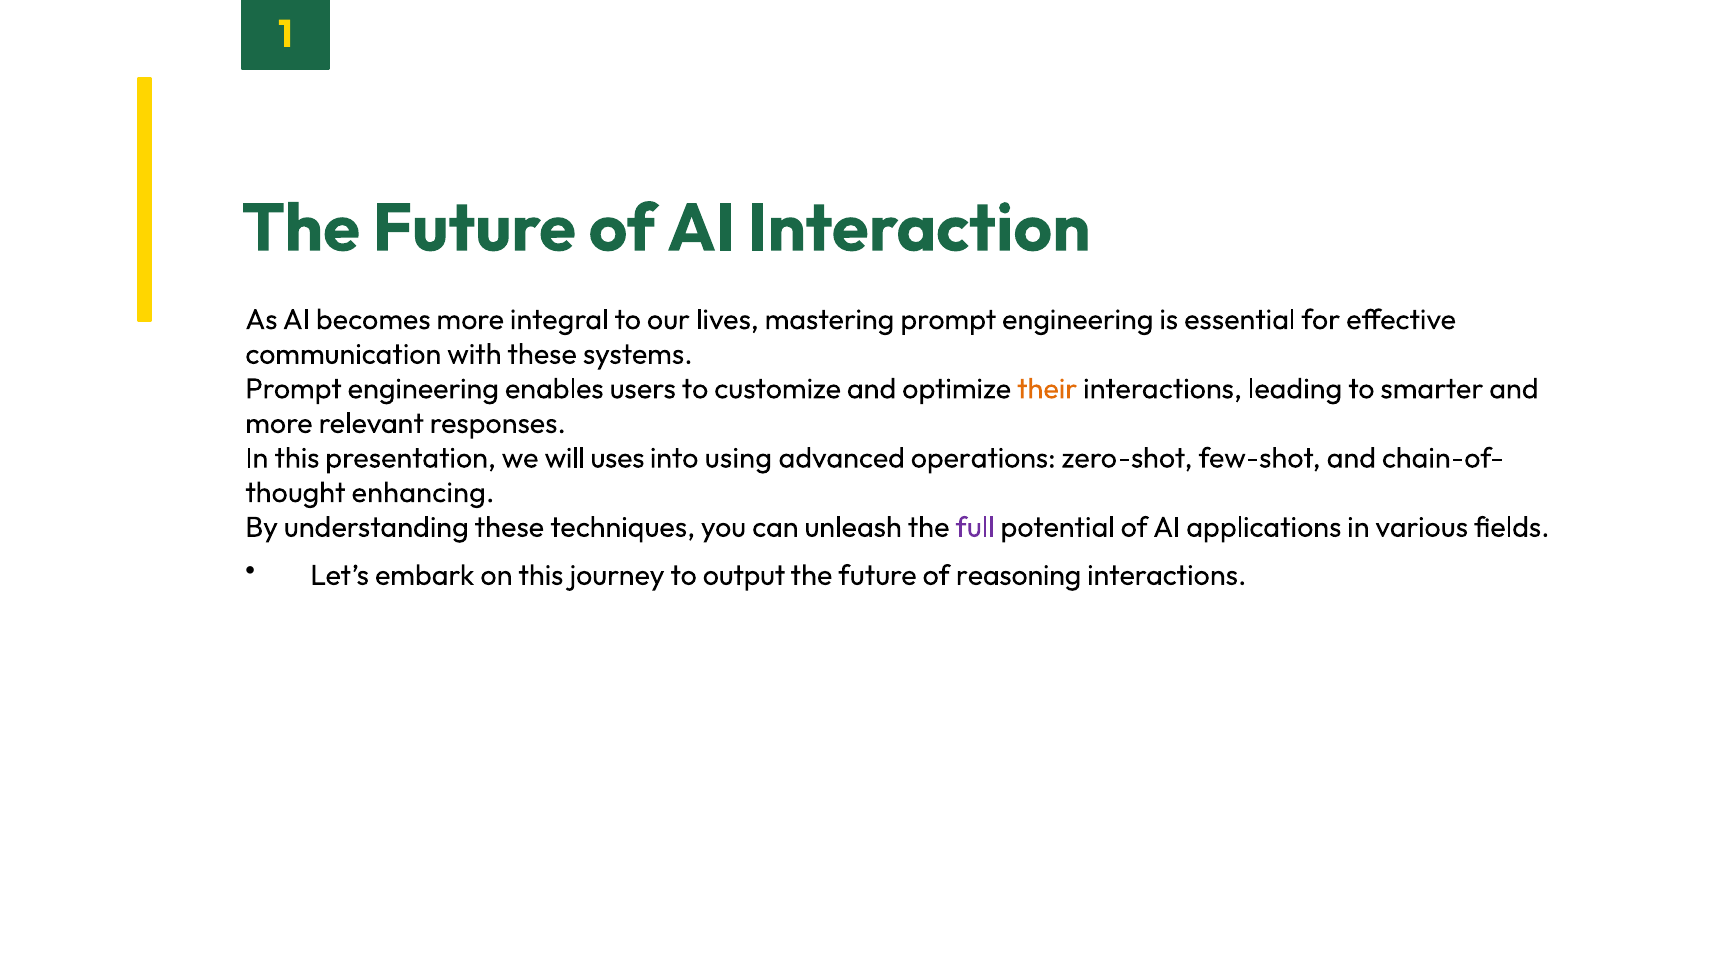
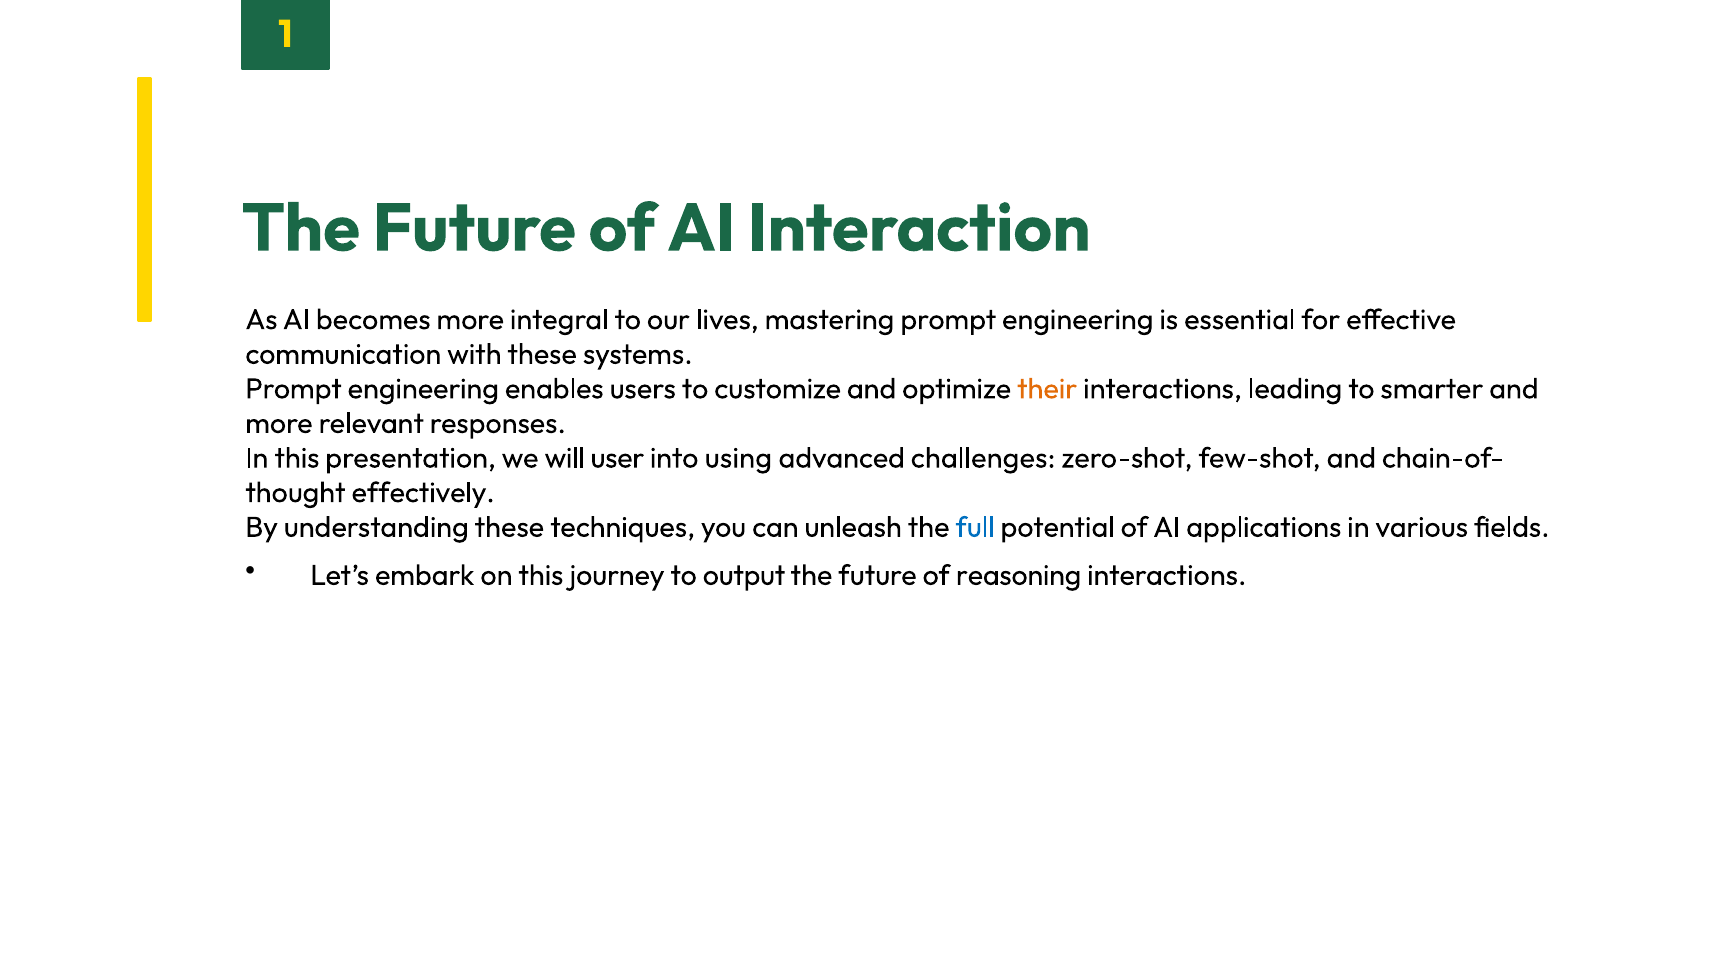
uses: uses -> user (618, 458)
operations: operations -> challenges (983, 458)
enhancing: enhancing -> effectively (423, 493)
full colour: purple -> blue (975, 527)
